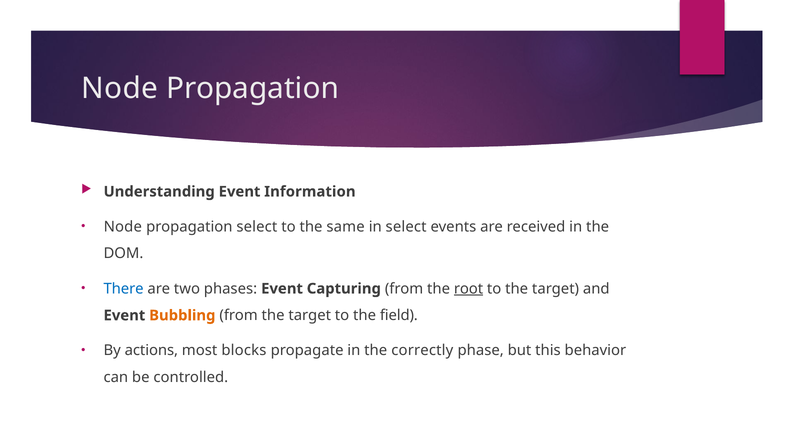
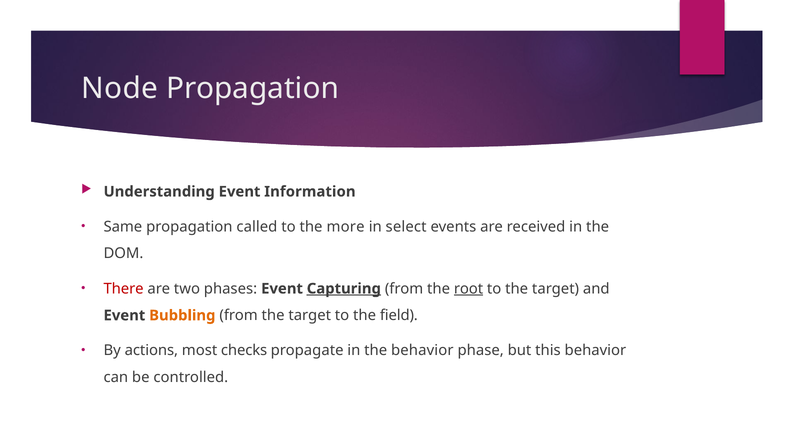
Node: Node -> Same (123, 227)
propagation select: select -> called (257, 227)
same: same -> more (346, 227)
There colour: blue -> red (124, 288)
Capturing underline: none -> present (344, 288)
blocks: blocks -> checks (244, 350)
the correctly: correctly -> behavior (422, 350)
